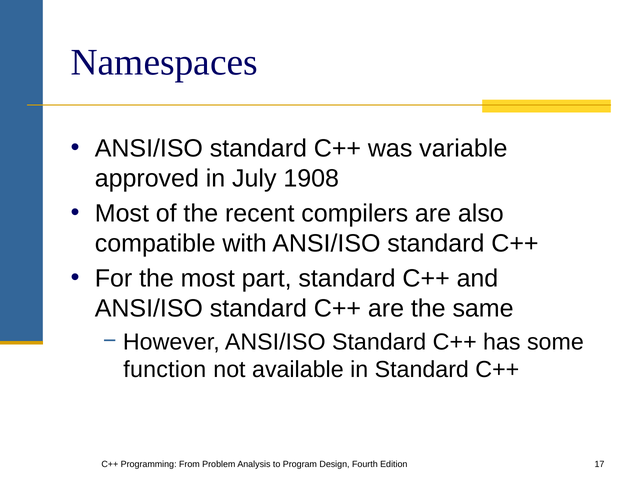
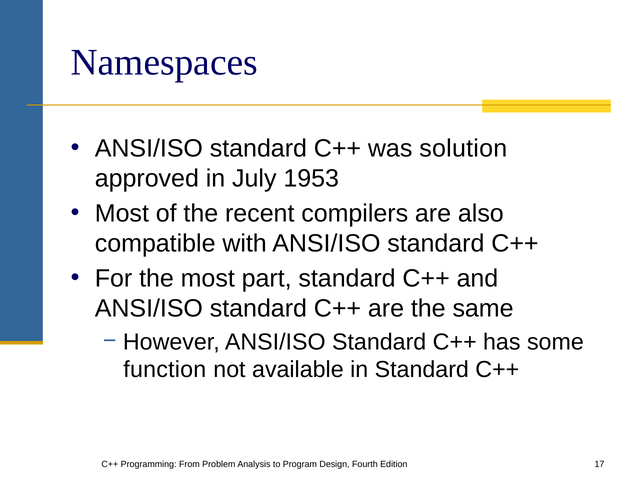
variable: variable -> solution (463, 149)
1908: 1908 -> 1953 (311, 179)
